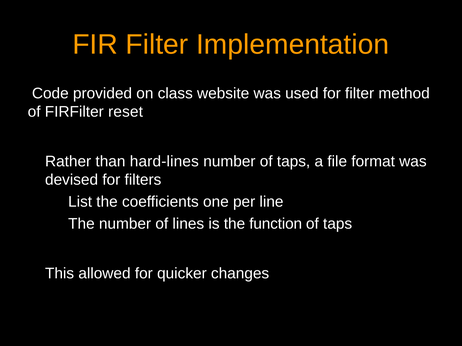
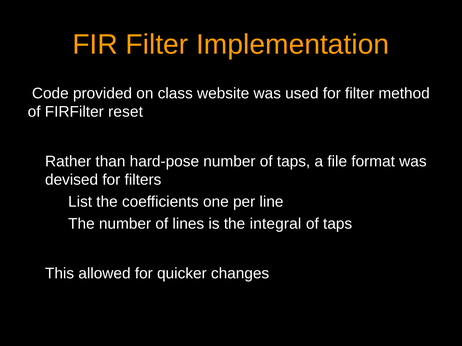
hard-lines: hard-lines -> hard-pose (164, 162)
function: function -> integral (276, 224)
